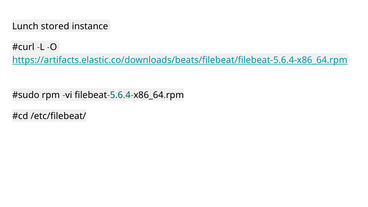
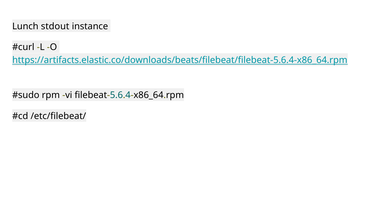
stored: stored -> stdout (55, 26)
